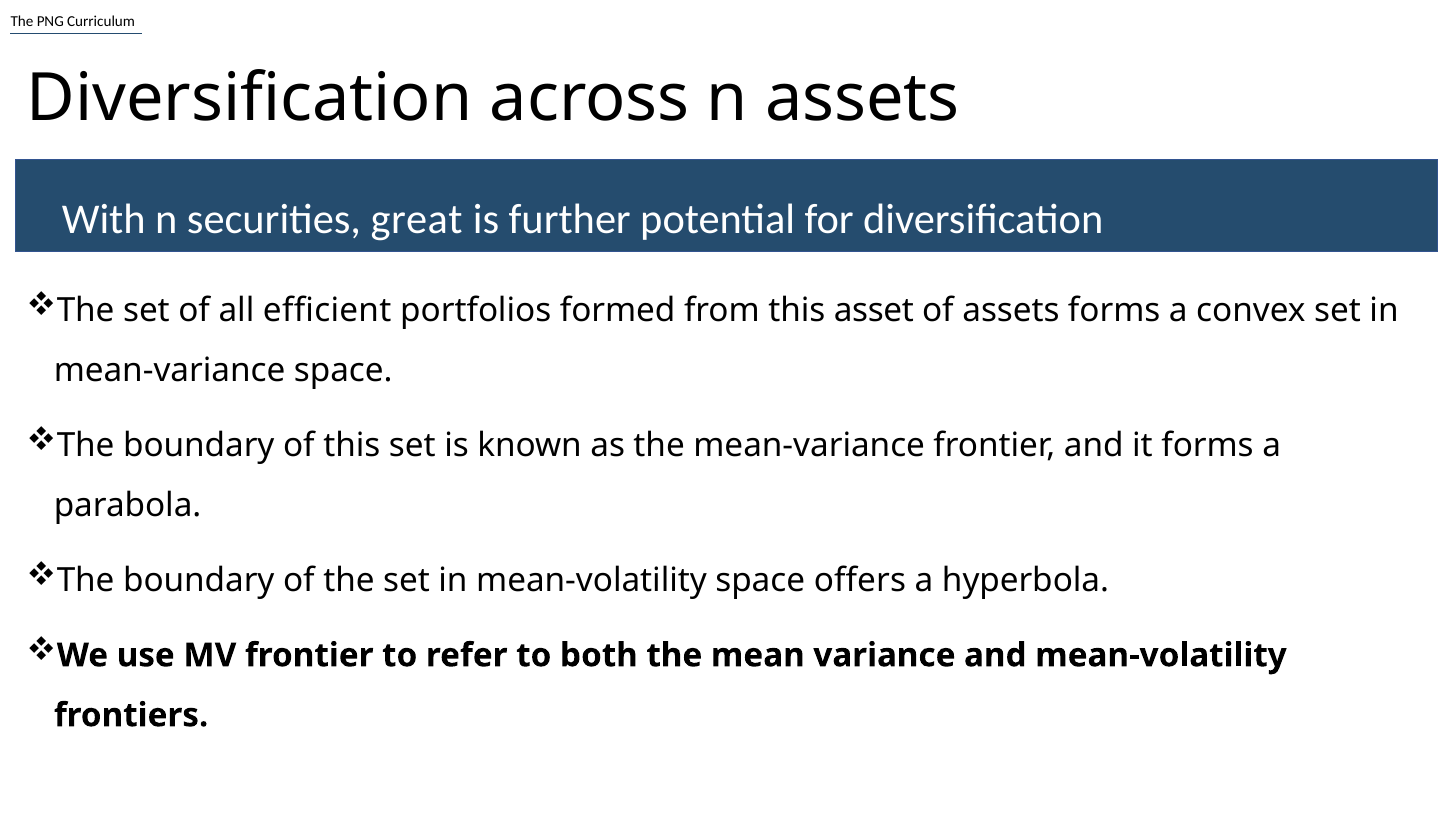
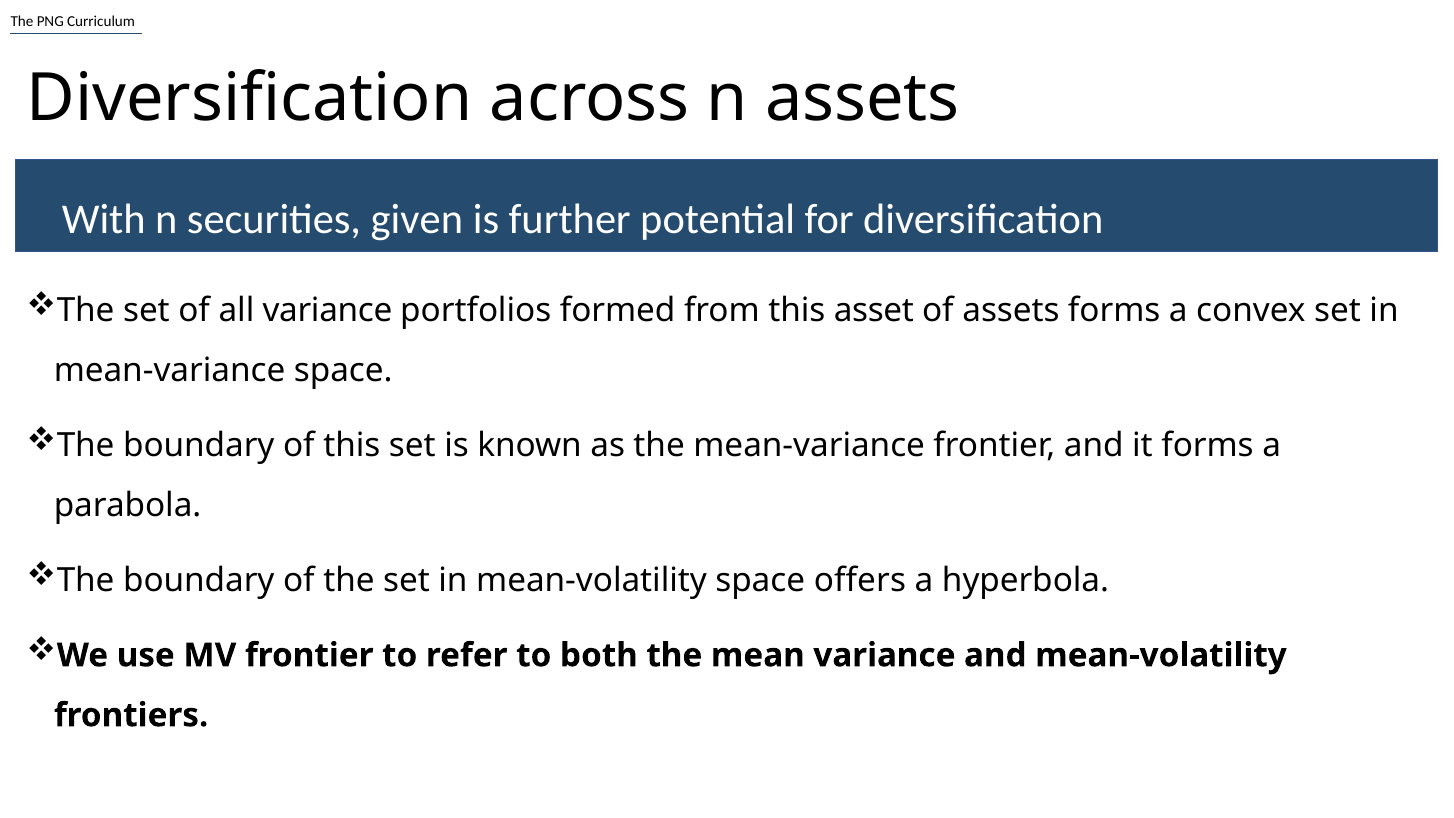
great: great -> given (417, 220)
all efficient: efficient -> variance (327, 310)
